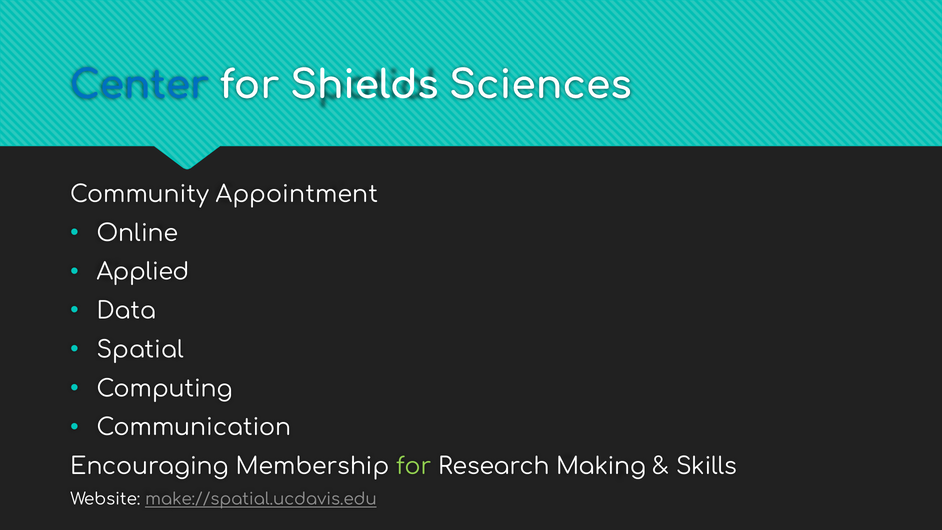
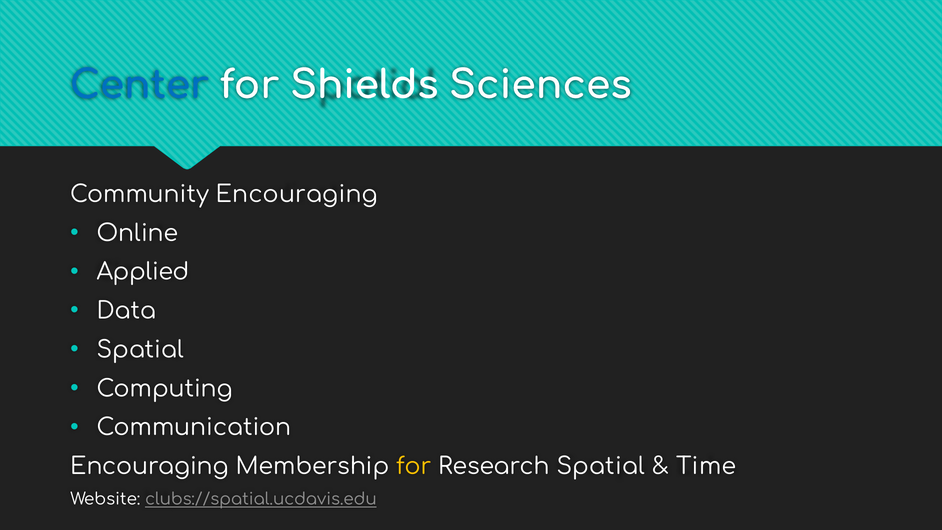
Community Appointment: Appointment -> Encouraging (297, 194)
for colour: light green -> yellow (414, 466)
Research Making: Making -> Spatial (601, 466)
Skills: Skills -> Time (706, 466)
make://spatial.ucdavis.edu: make://spatial.ucdavis.edu -> clubs://spatial.ucdavis.edu (261, 499)
